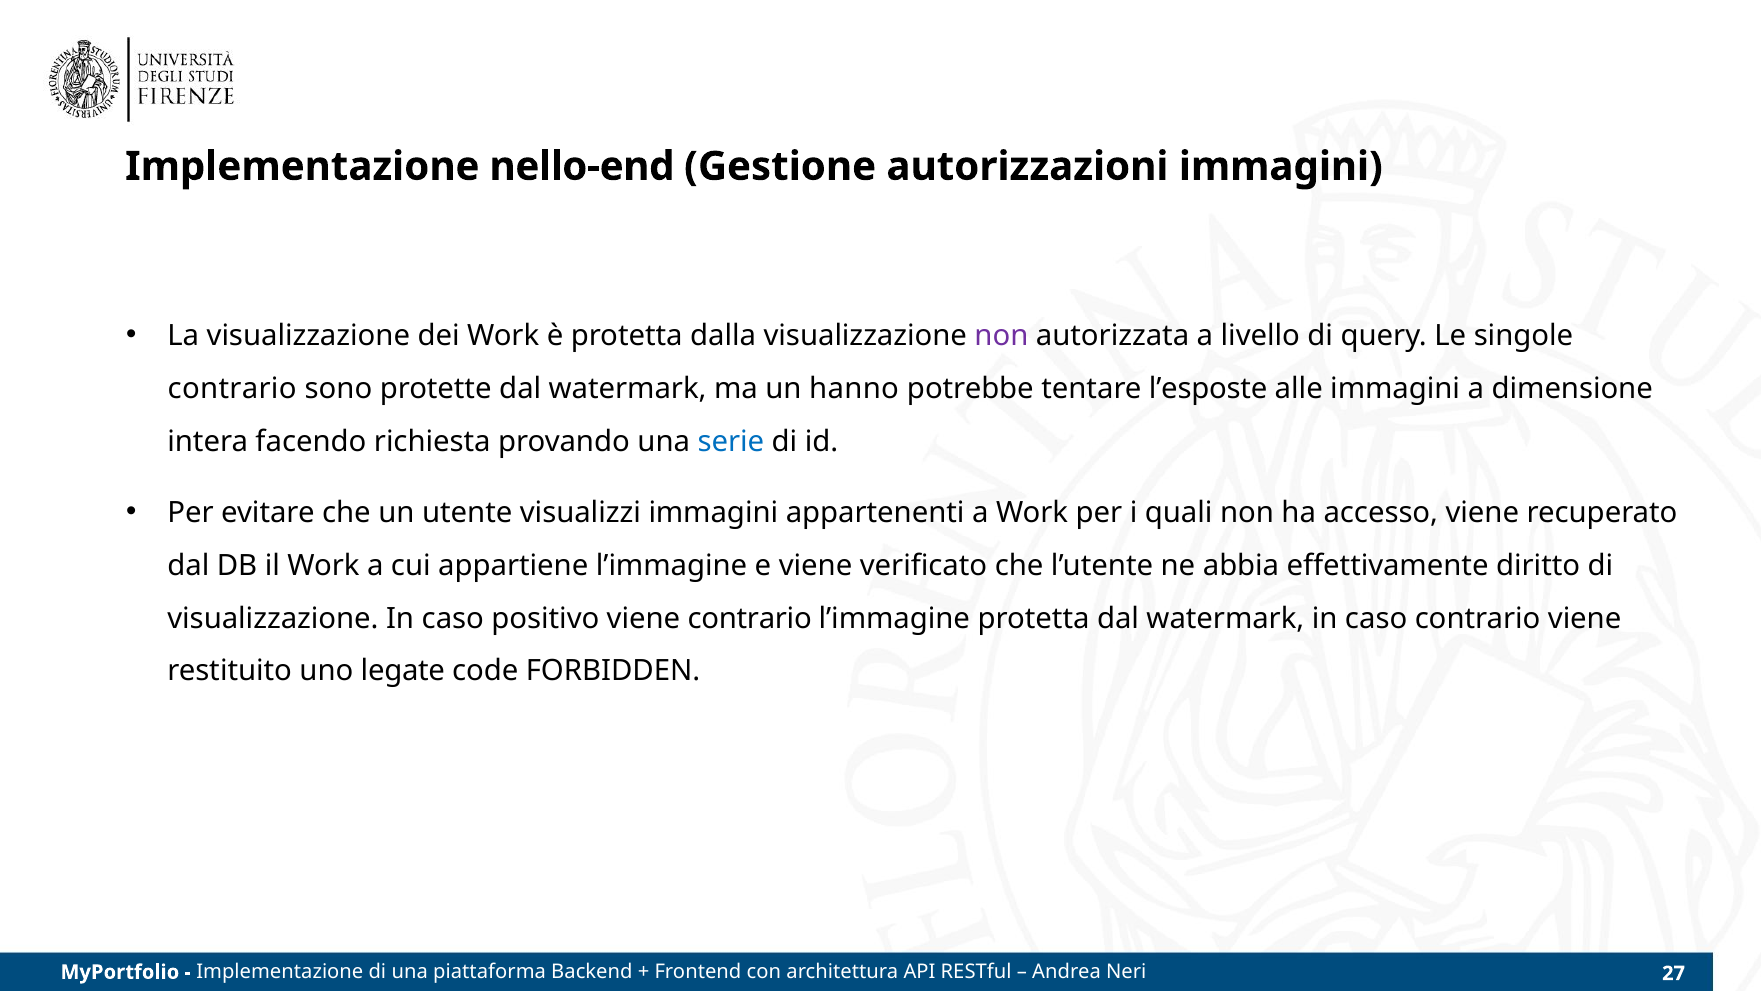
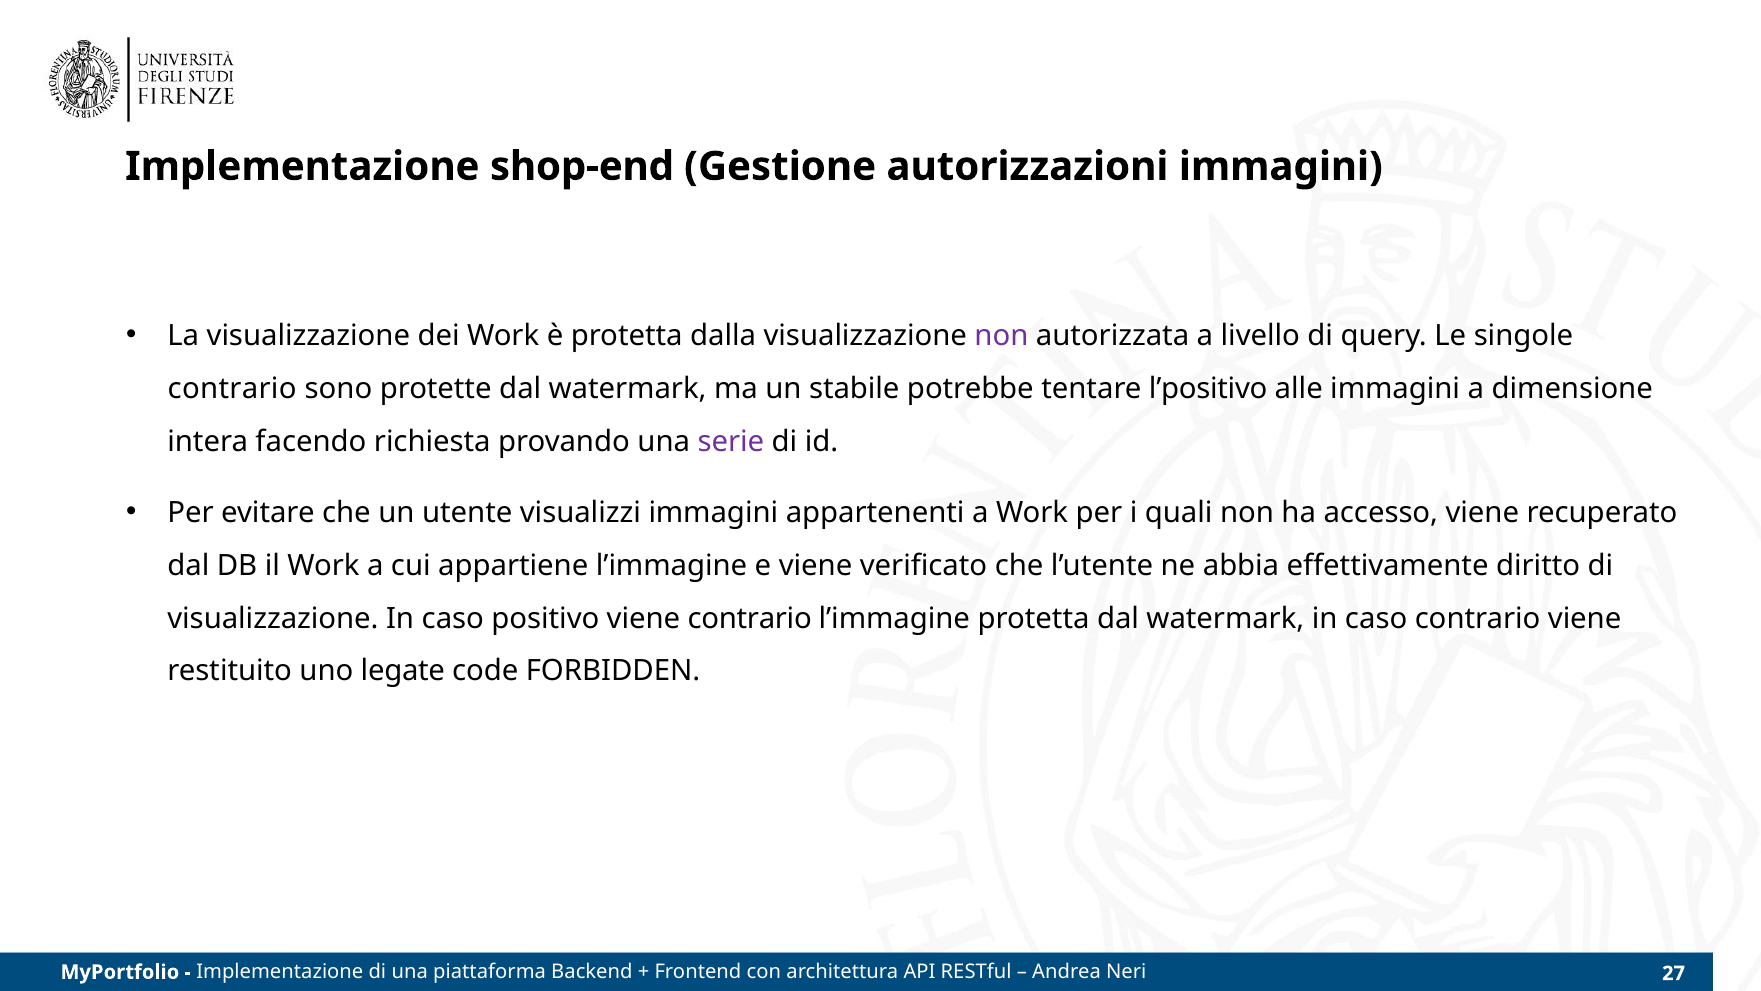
nello-end: nello-end -> shop-end (582, 166)
hanno: hanno -> stabile (854, 389)
l’esposte: l’esposte -> l’positivo (1208, 389)
serie colour: blue -> purple (731, 441)
